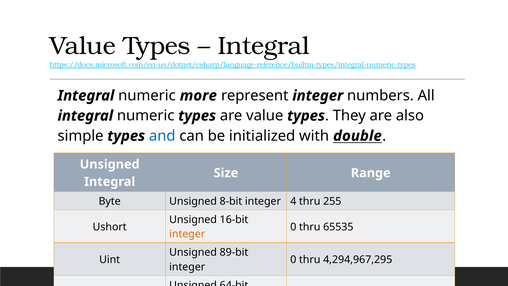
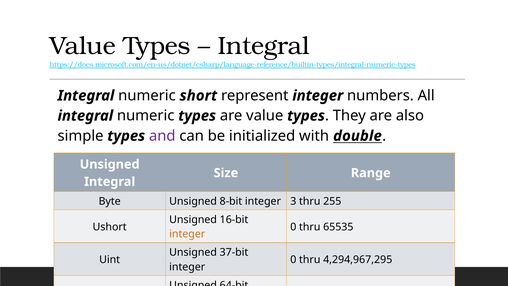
more: more -> short (198, 96)
and colour: blue -> purple (162, 136)
4: 4 -> 3 (293, 201)
89-bit: 89-bit -> 37-bit (234, 252)
